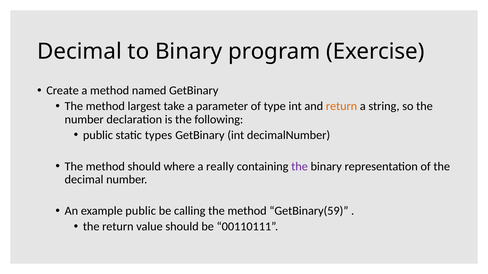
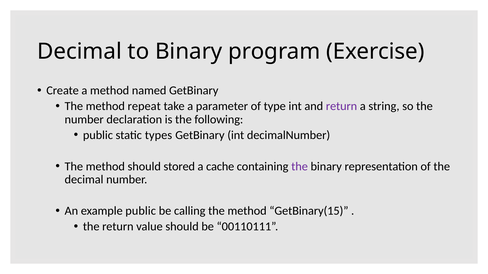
largest: largest -> repeat (144, 106)
return colour: orange -> purple (342, 106)
where: where -> stored (179, 167)
really: really -> cache (220, 167)
GetBinary(59: GetBinary(59 -> GetBinary(15 (309, 211)
